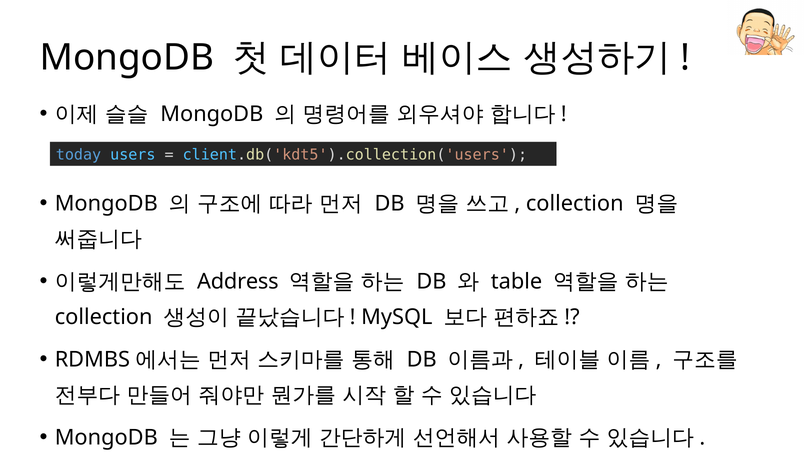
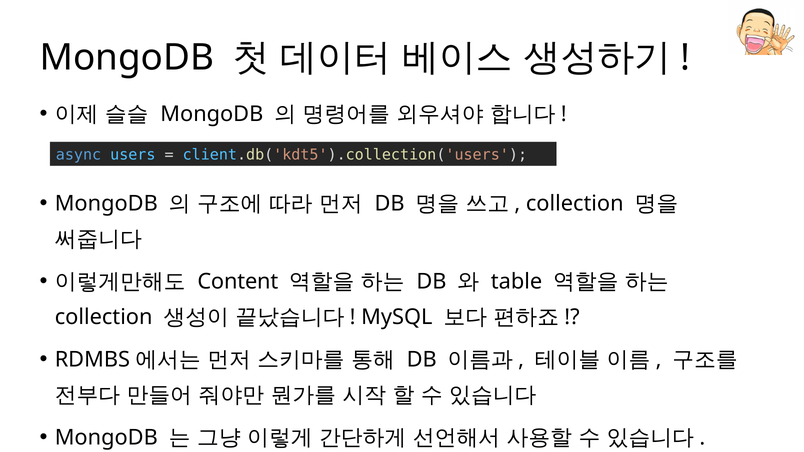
today: today -> async (79, 155)
Address: Address -> Content (238, 282)
